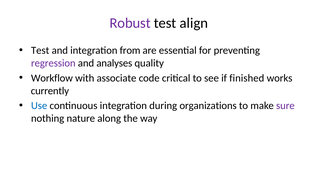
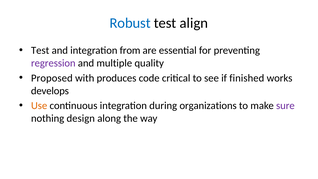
Robust colour: purple -> blue (130, 23)
analyses: analyses -> multiple (114, 63)
Workflow: Workflow -> Proposed (52, 78)
associate: associate -> produces (117, 78)
currently: currently -> develops (50, 91)
Use colour: blue -> orange (39, 106)
nature: nature -> design (81, 118)
